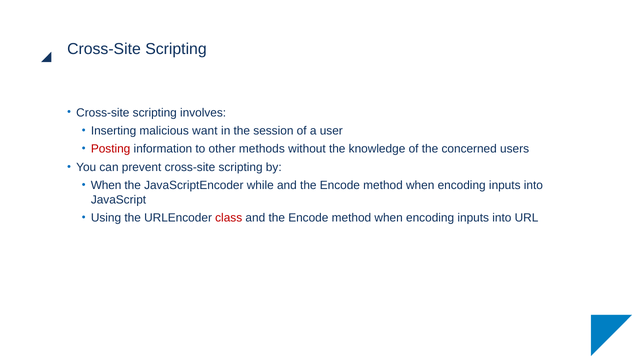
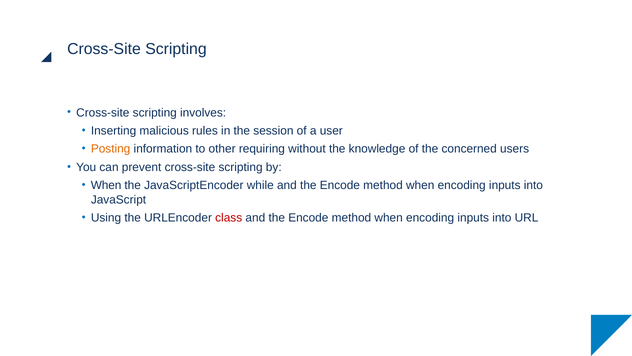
want: want -> rules (205, 131)
Posting colour: red -> orange (111, 149)
methods: methods -> requiring (262, 149)
